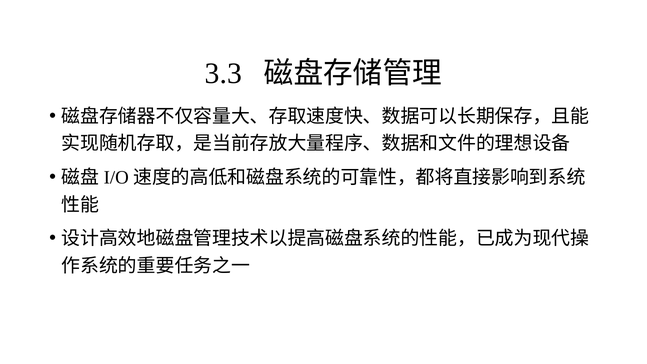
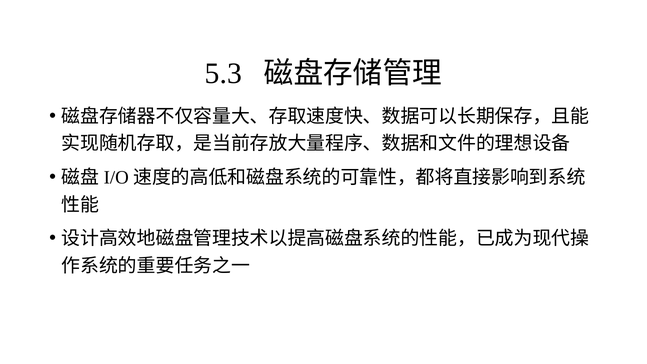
3.3: 3.3 -> 5.3 (223, 74)
